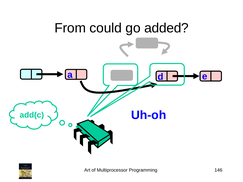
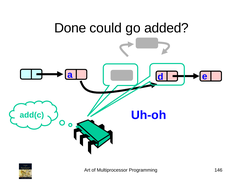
From: From -> Done (70, 28)
